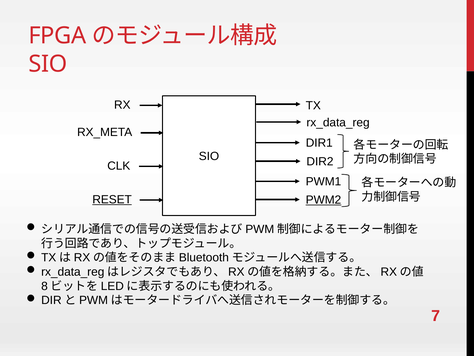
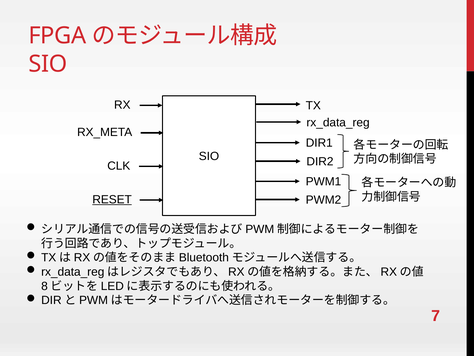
PWM2 underline: present -> none (323, 200)
